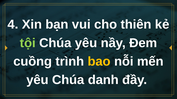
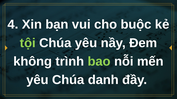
thiên: thiên -> buộc (136, 25)
cuồng: cuồng -> không (33, 62)
bao colour: yellow -> light green (99, 62)
